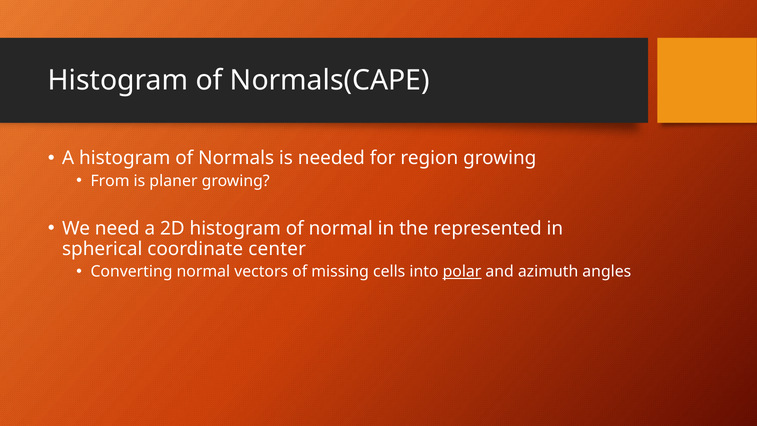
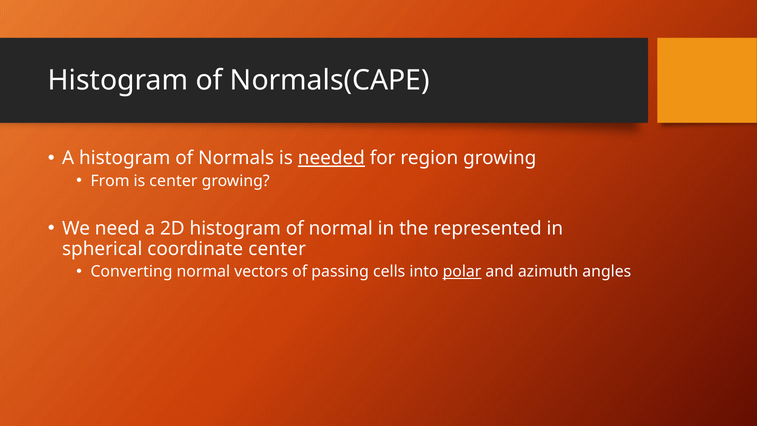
needed underline: none -> present (331, 158)
is planer: planer -> center (173, 181)
missing: missing -> passing (340, 271)
